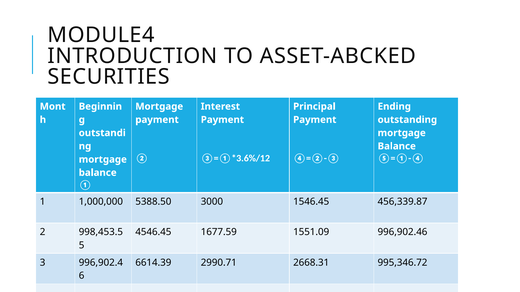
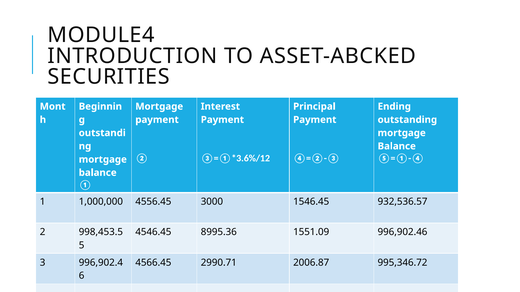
5388.50: 5388.50 -> 4556.45 (153, 202)
456,339.87: 456,339.87 -> 932,536.57 (403, 202)
1677.59: 1677.59 -> 8995.36 (219, 232)
6614.39: 6614.39 -> 4566.45 (153, 263)
2668.31: 2668.31 -> 2006.87 (311, 263)
